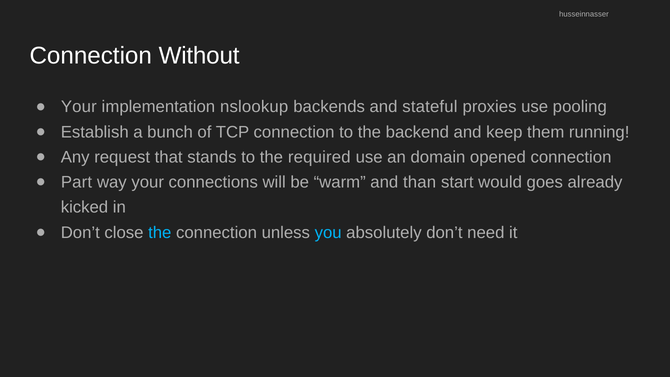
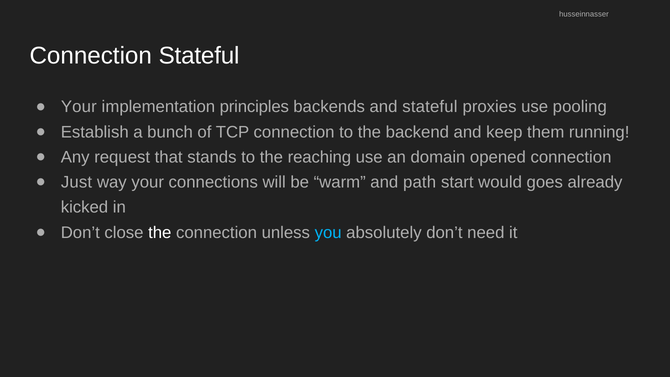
Connection Without: Without -> Stateful (199, 56)
nslookup: nslookup -> principles (254, 107)
required: required -> reaching (319, 157)
Part: Part -> Just (77, 182)
than: than -> path (420, 182)
the colour: light blue -> white (160, 232)
